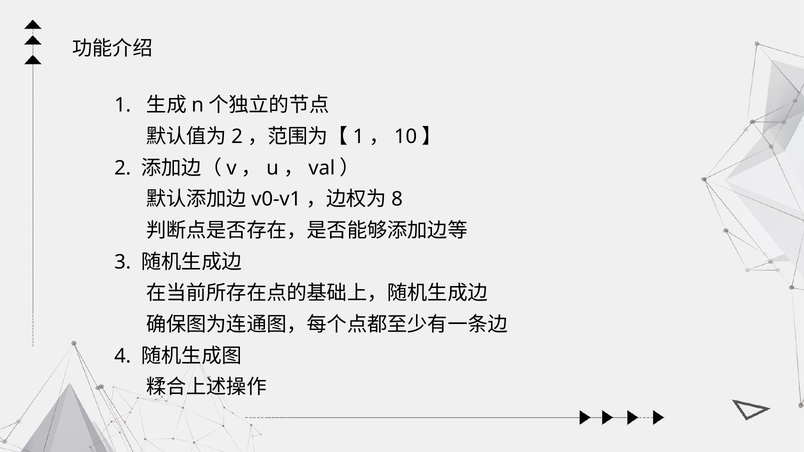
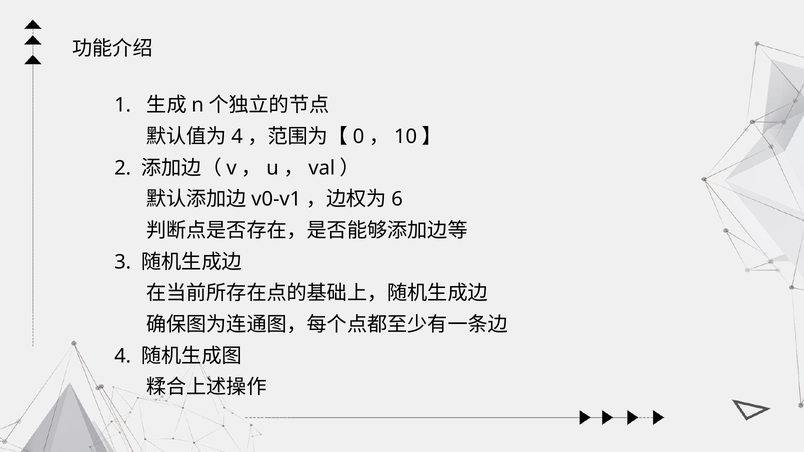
2: 2 -> 4 (237, 137)
1: 1 -> 0 (359, 137)
8: 8 -> 6 (397, 199)
